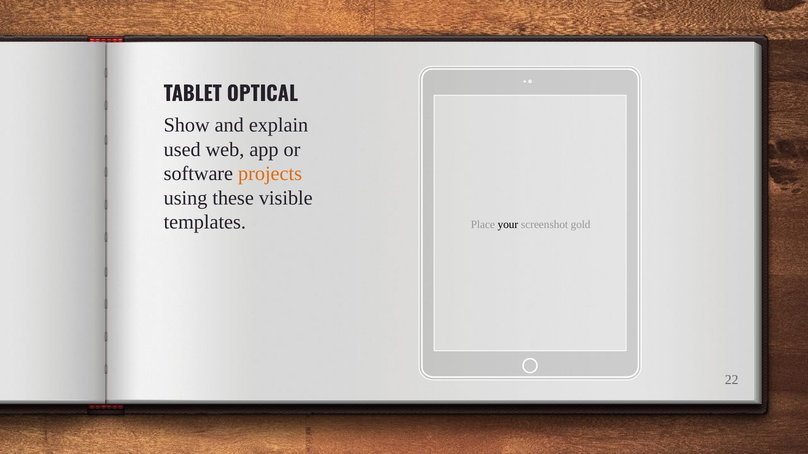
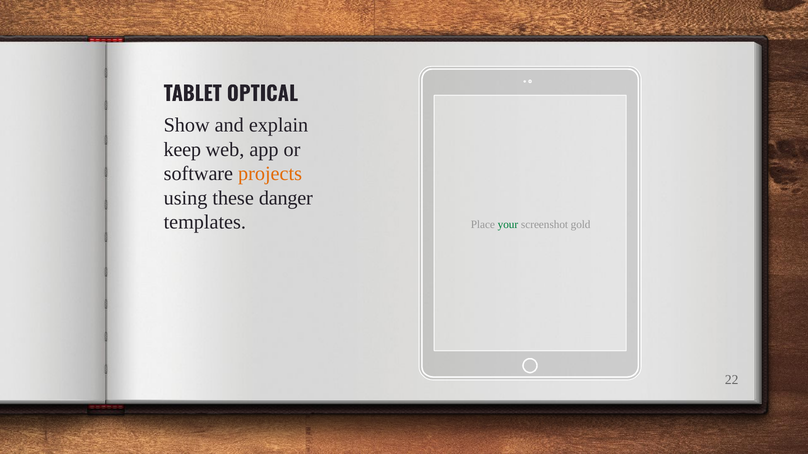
used: used -> keep (182, 150)
visible: visible -> danger (286, 198)
your colour: black -> green (508, 225)
